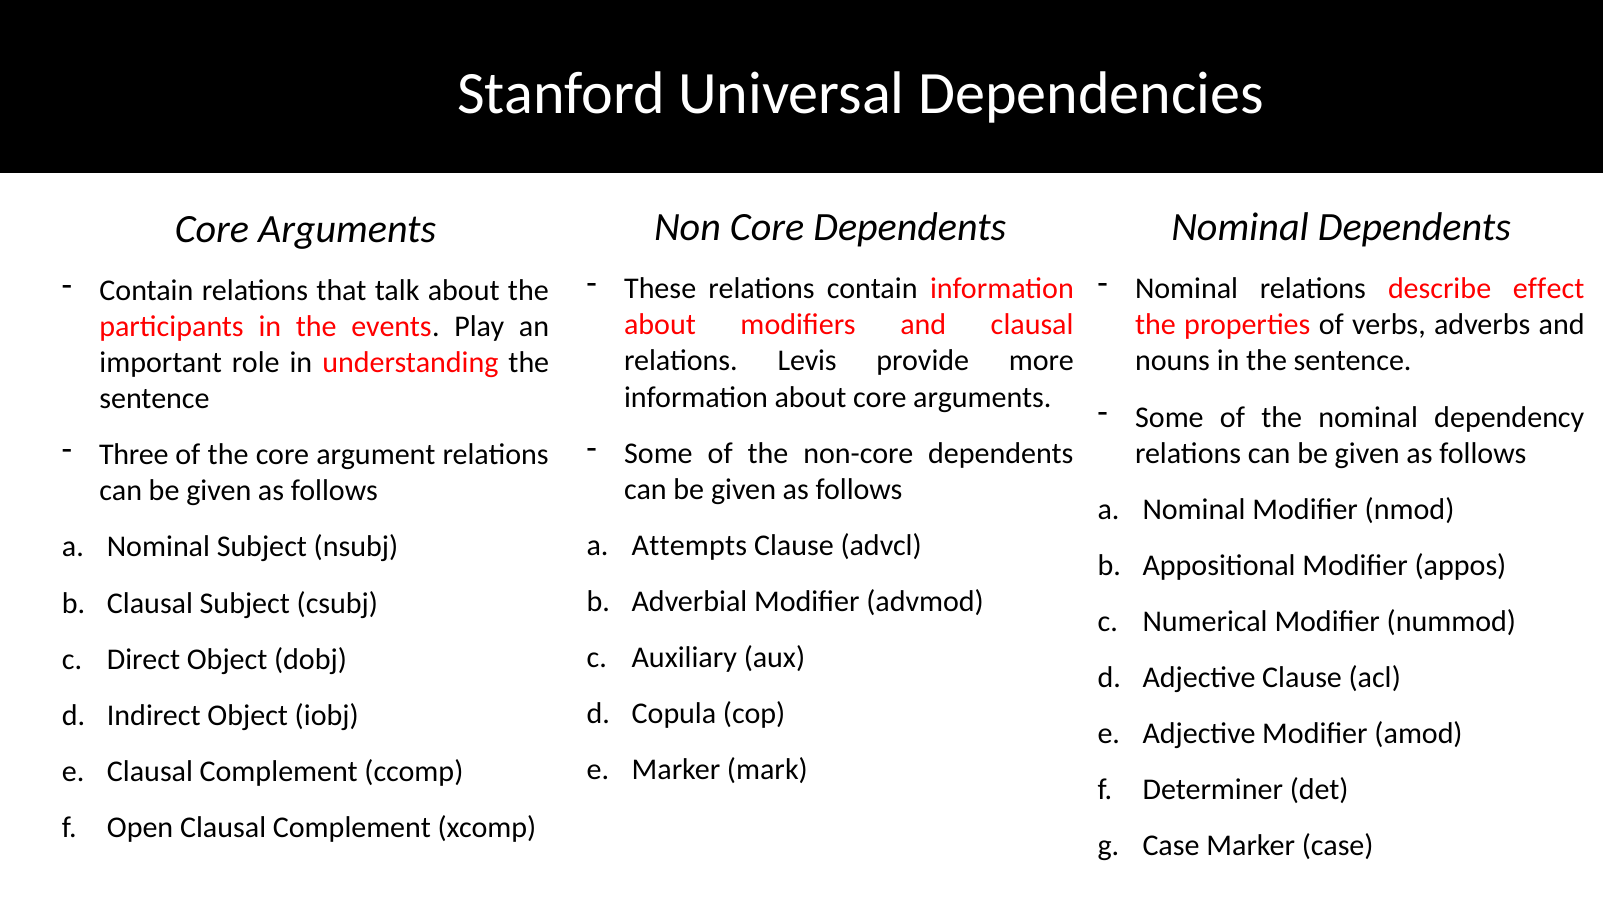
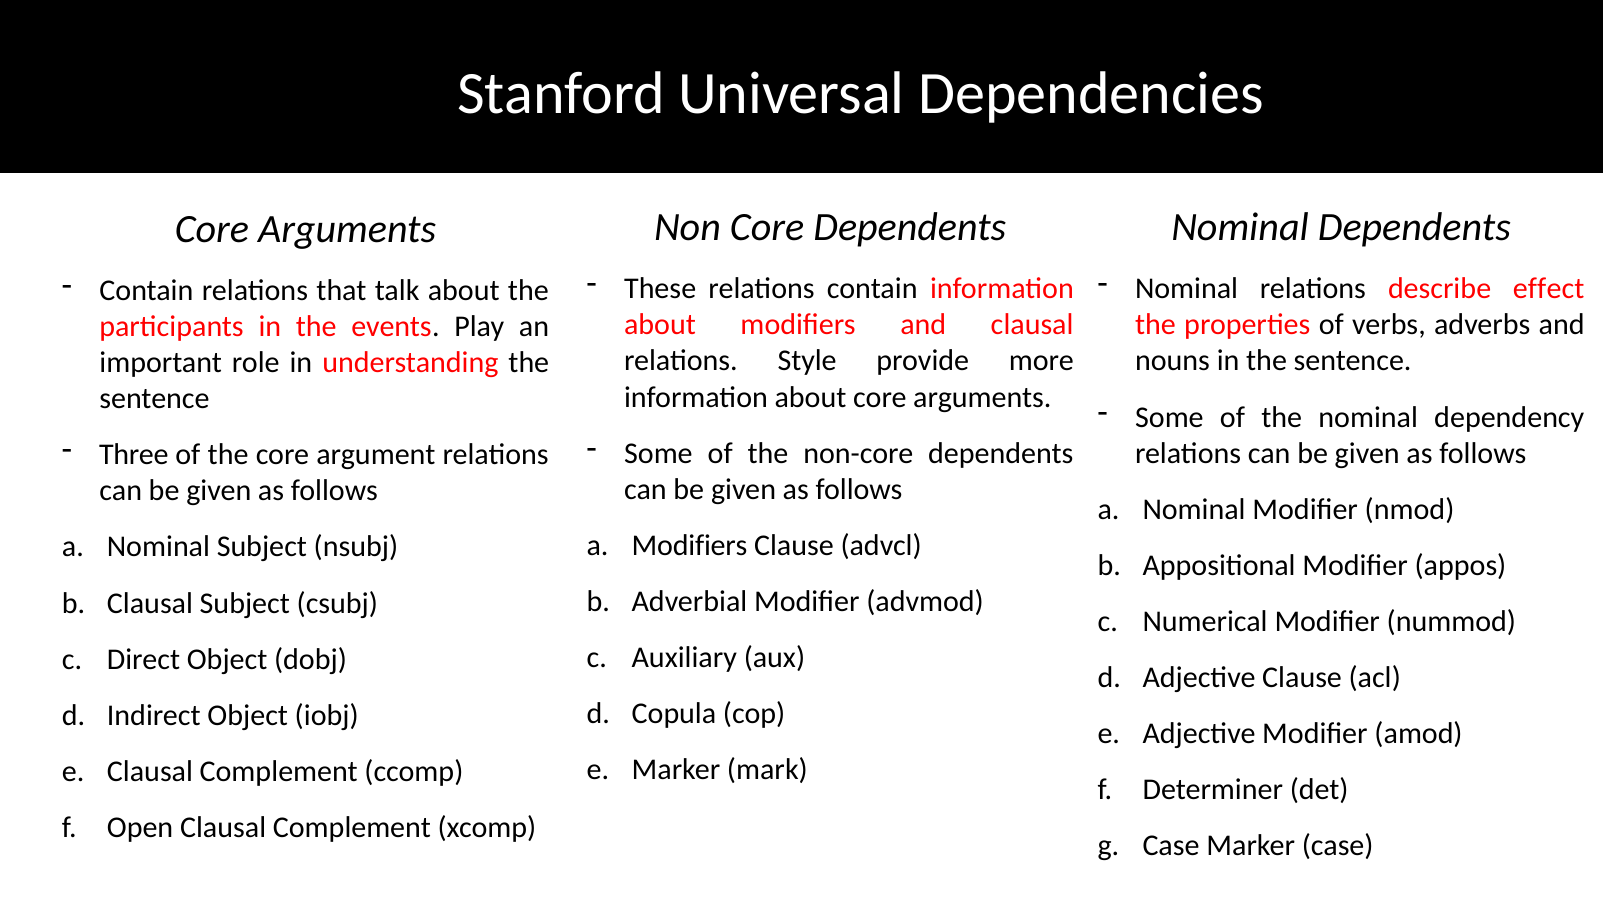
Levis: Levis -> Style (807, 361)
Attempts: Attempts -> Modifiers (690, 545)
